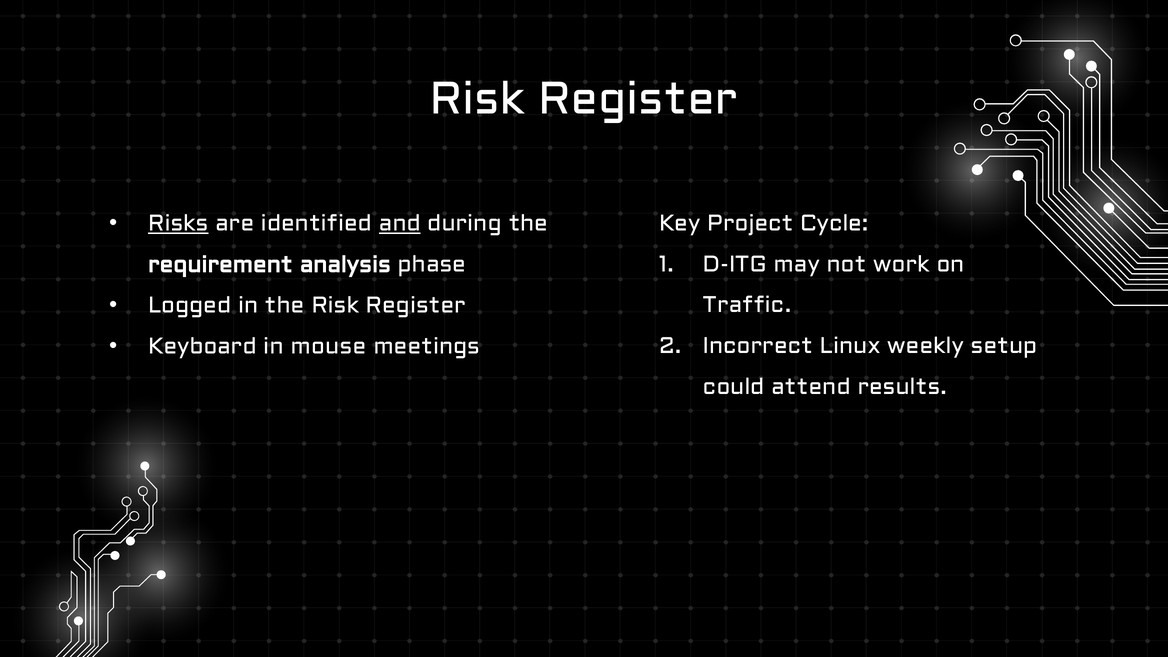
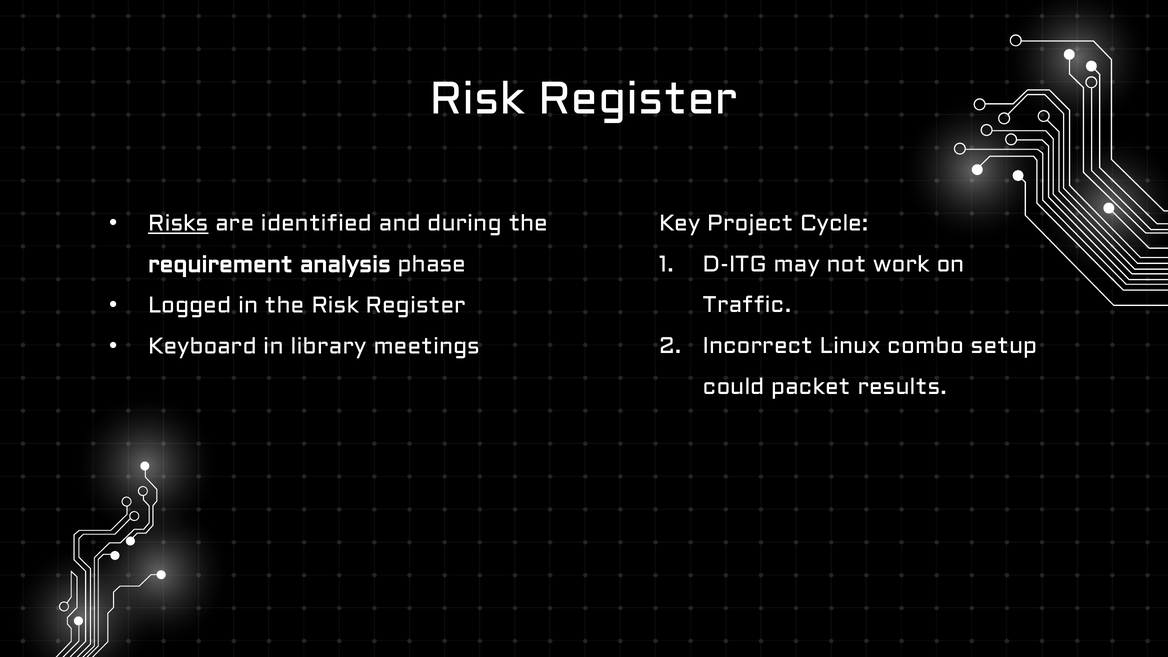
and underline: present -> none (400, 223)
mouse: mouse -> library (329, 346)
weekly: weekly -> combo (926, 346)
attend: attend -> packet (811, 387)
